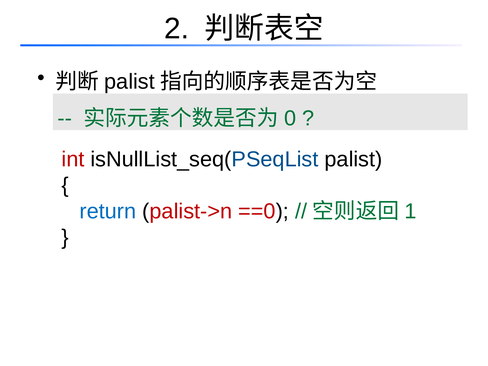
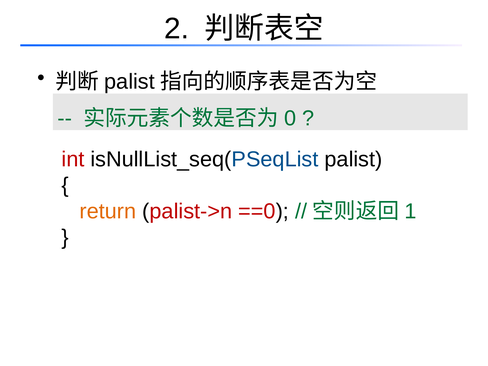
return colour: blue -> orange (108, 211)
